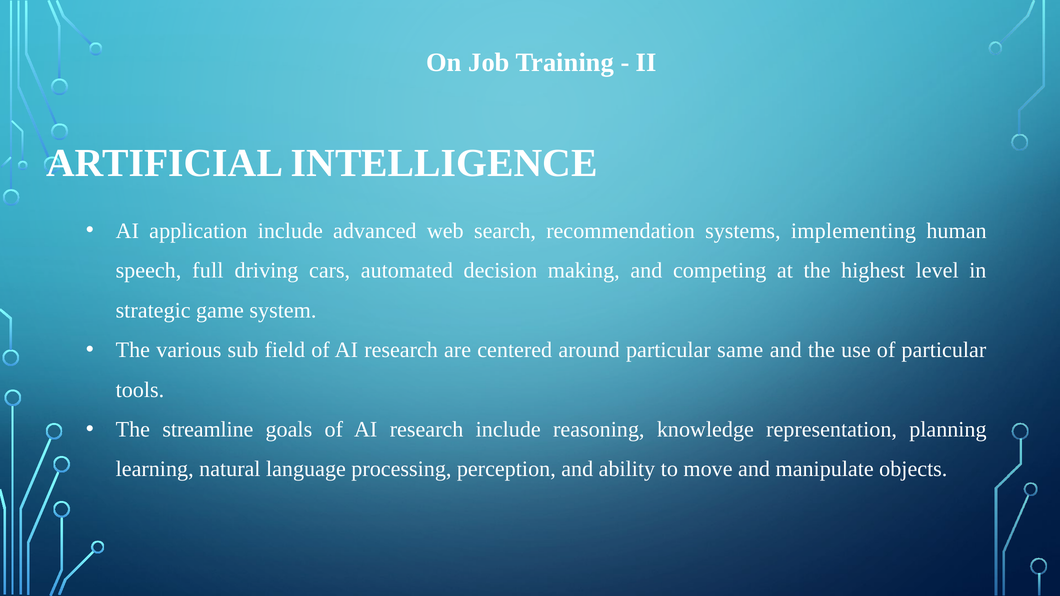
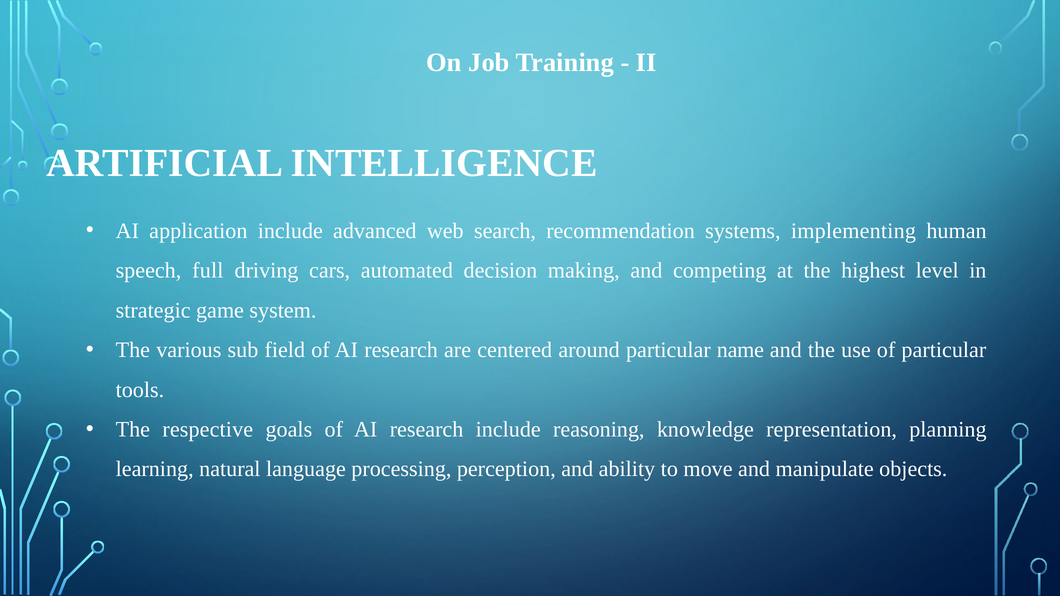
same: same -> name (740, 350)
streamline: streamline -> respective (208, 430)
